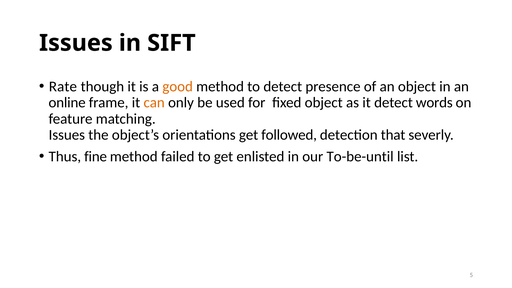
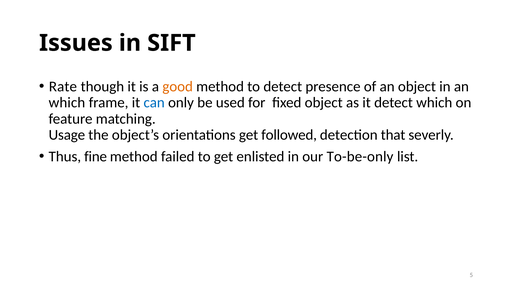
online: online -> which (67, 103)
can colour: orange -> blue (154, 103)
detect words: words -> which (434, 103)
Issues: Issues -> Usage (67, 135)
To-be-until: To-be-until -> To-be-only (360, 156)
